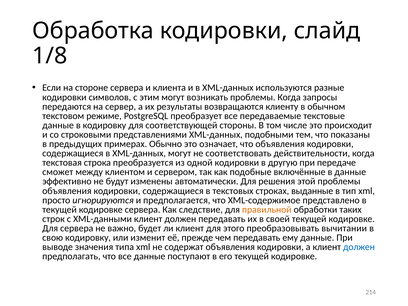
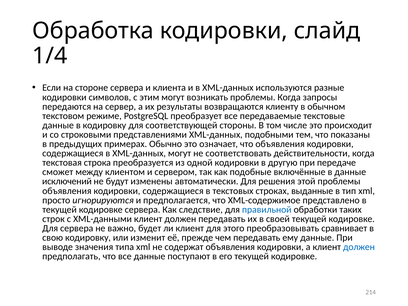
1/8: 1/8 -> 1/4 (50, 56)
эффективно: эффективно -> исключений (67, 181)
правильной colour: orange -> blue (267, 210)
вычитании: вычитании -> сравнивает (344, 228)
